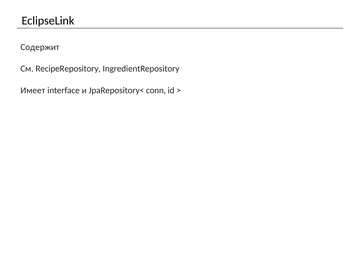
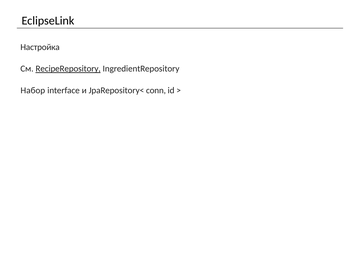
Содержит: Содержит -> Настройка (40, 47)
RecipeRepository underline: none -> present (68, 69)
Имеет: Имеет -> Набор (33, 90)
